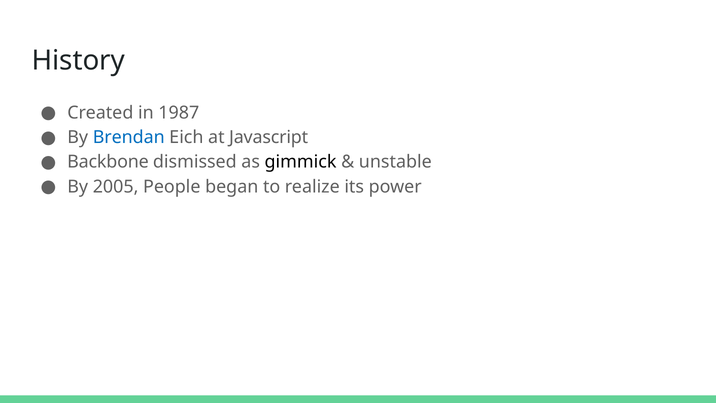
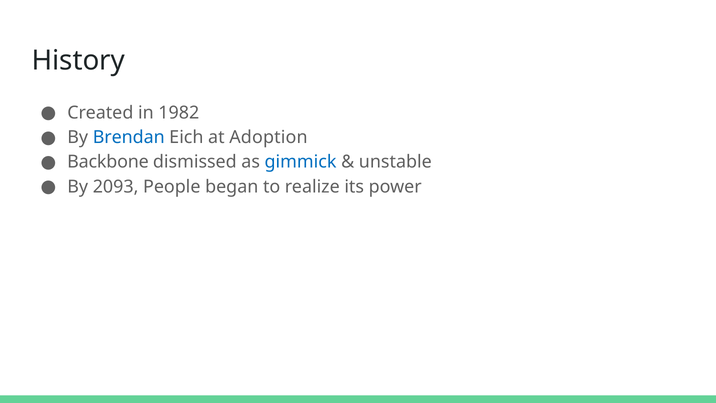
1987: 1987 -> 1982 (179, 113)
Javascript: Javascript -> Adoption (268, 137)
gimmick colour: black -> blue (301, 162)
2005: 2005 -> 2093 (116, 187)
